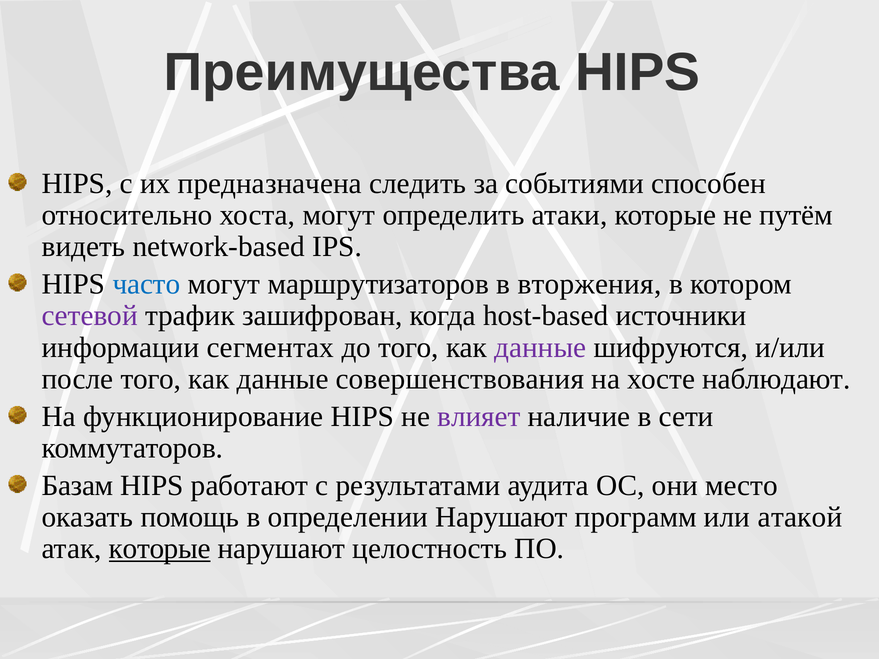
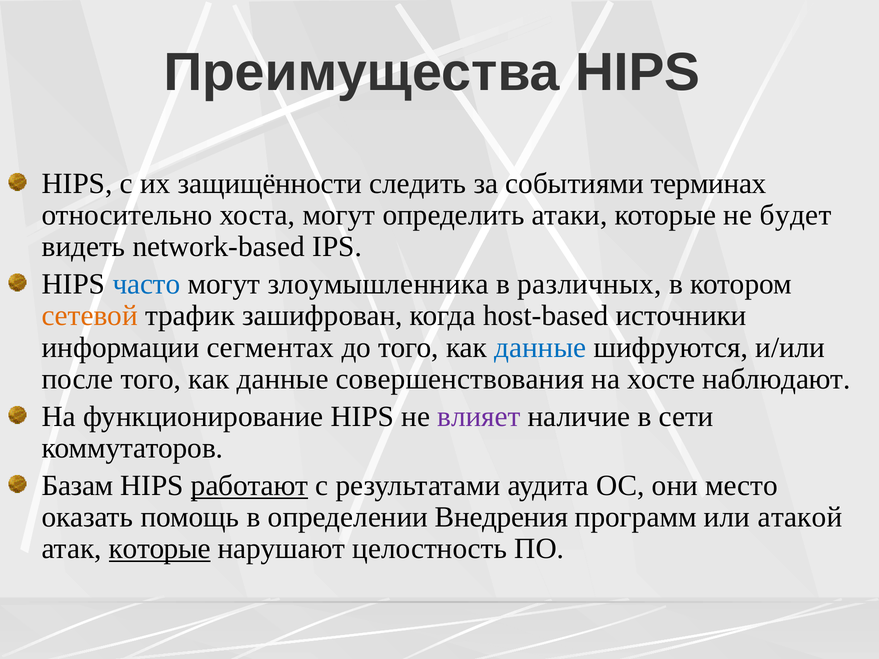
предназначена: предназначена -> защищённости (270, 183)
способен: способен -> терминах (709, 183)
путём: путём -> будет (796, 215)
маршрутизаторов: маршрутизаторов -> злоумышленника (378, 284)
вторжения: вторжения -> различных (590, 284)
сетевой colour: purple -> orange (90, 316)
данные colour: purple -> blue (540, 347)
работают underline: none -> present (250, 486)
определении Нарушают: Нарушают -> Внедрения (502, 517)
